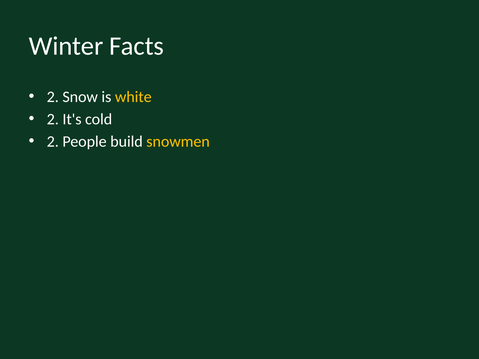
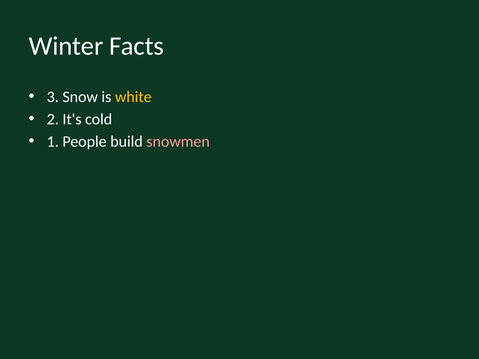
2: 2 -> 3 (53, 97)
2: 2 -> 1 (53, 142)
snowmen colour: yellow -> pink (178, 142)
